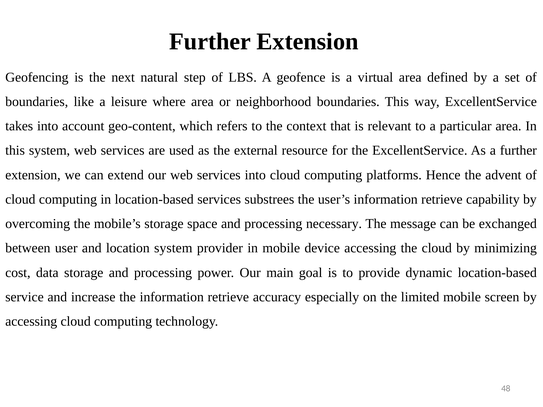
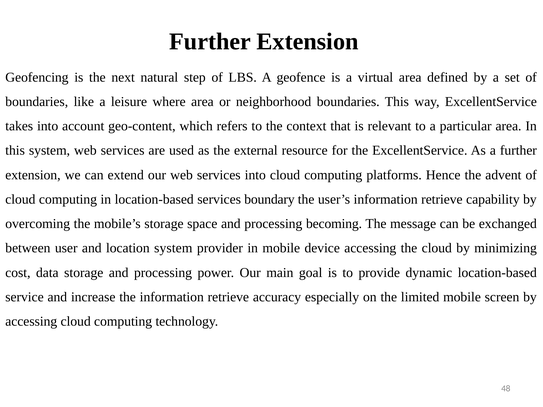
substrees: substrees -> boundary (269, 199)
necessary: necessary -> becoming (334, 224)
